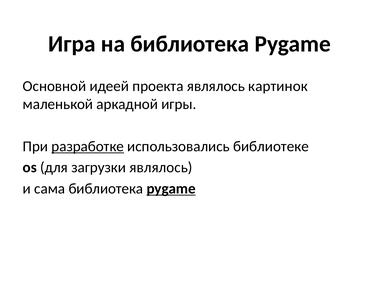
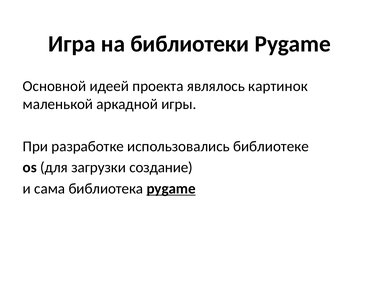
на библиотека: библиотека -> библиотеки (190, 44)
разработке underline: present -> none (88, 146)
загрузки являлось: являлось -> создание (161, 167)
